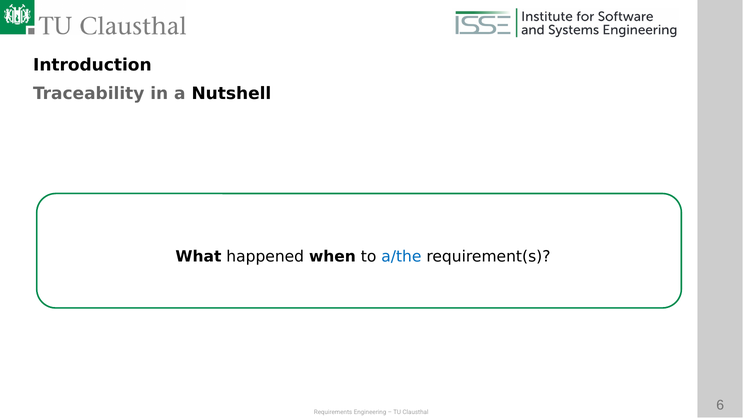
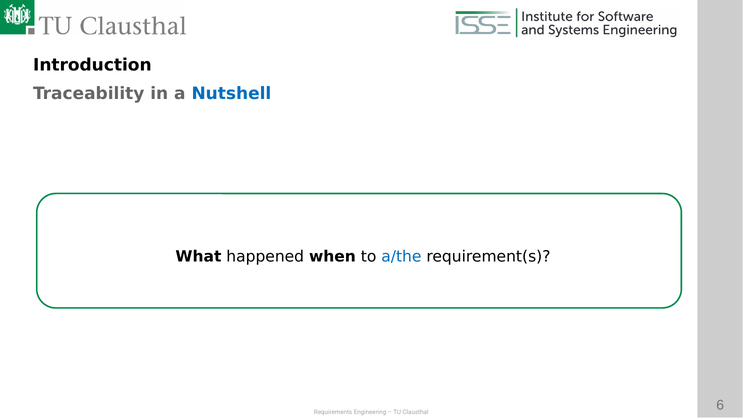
Nutshell colour: black -> blue (231, 94)
